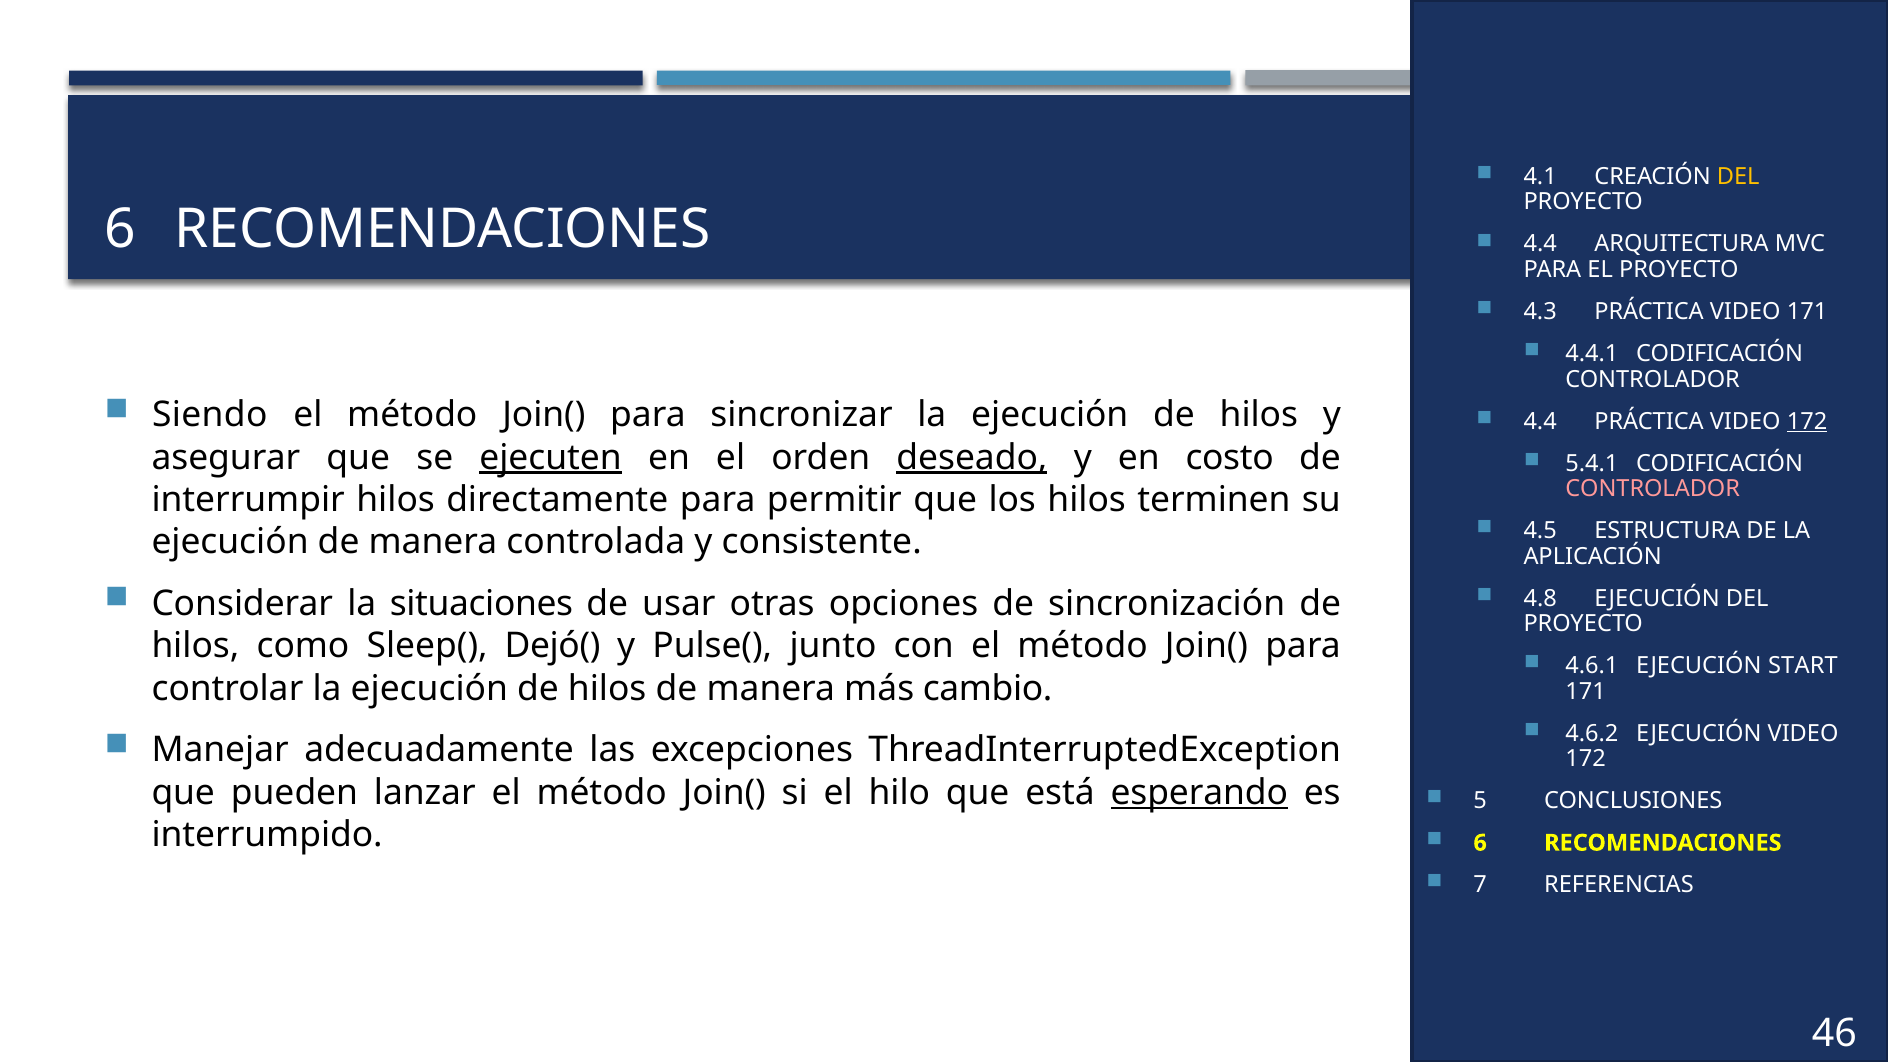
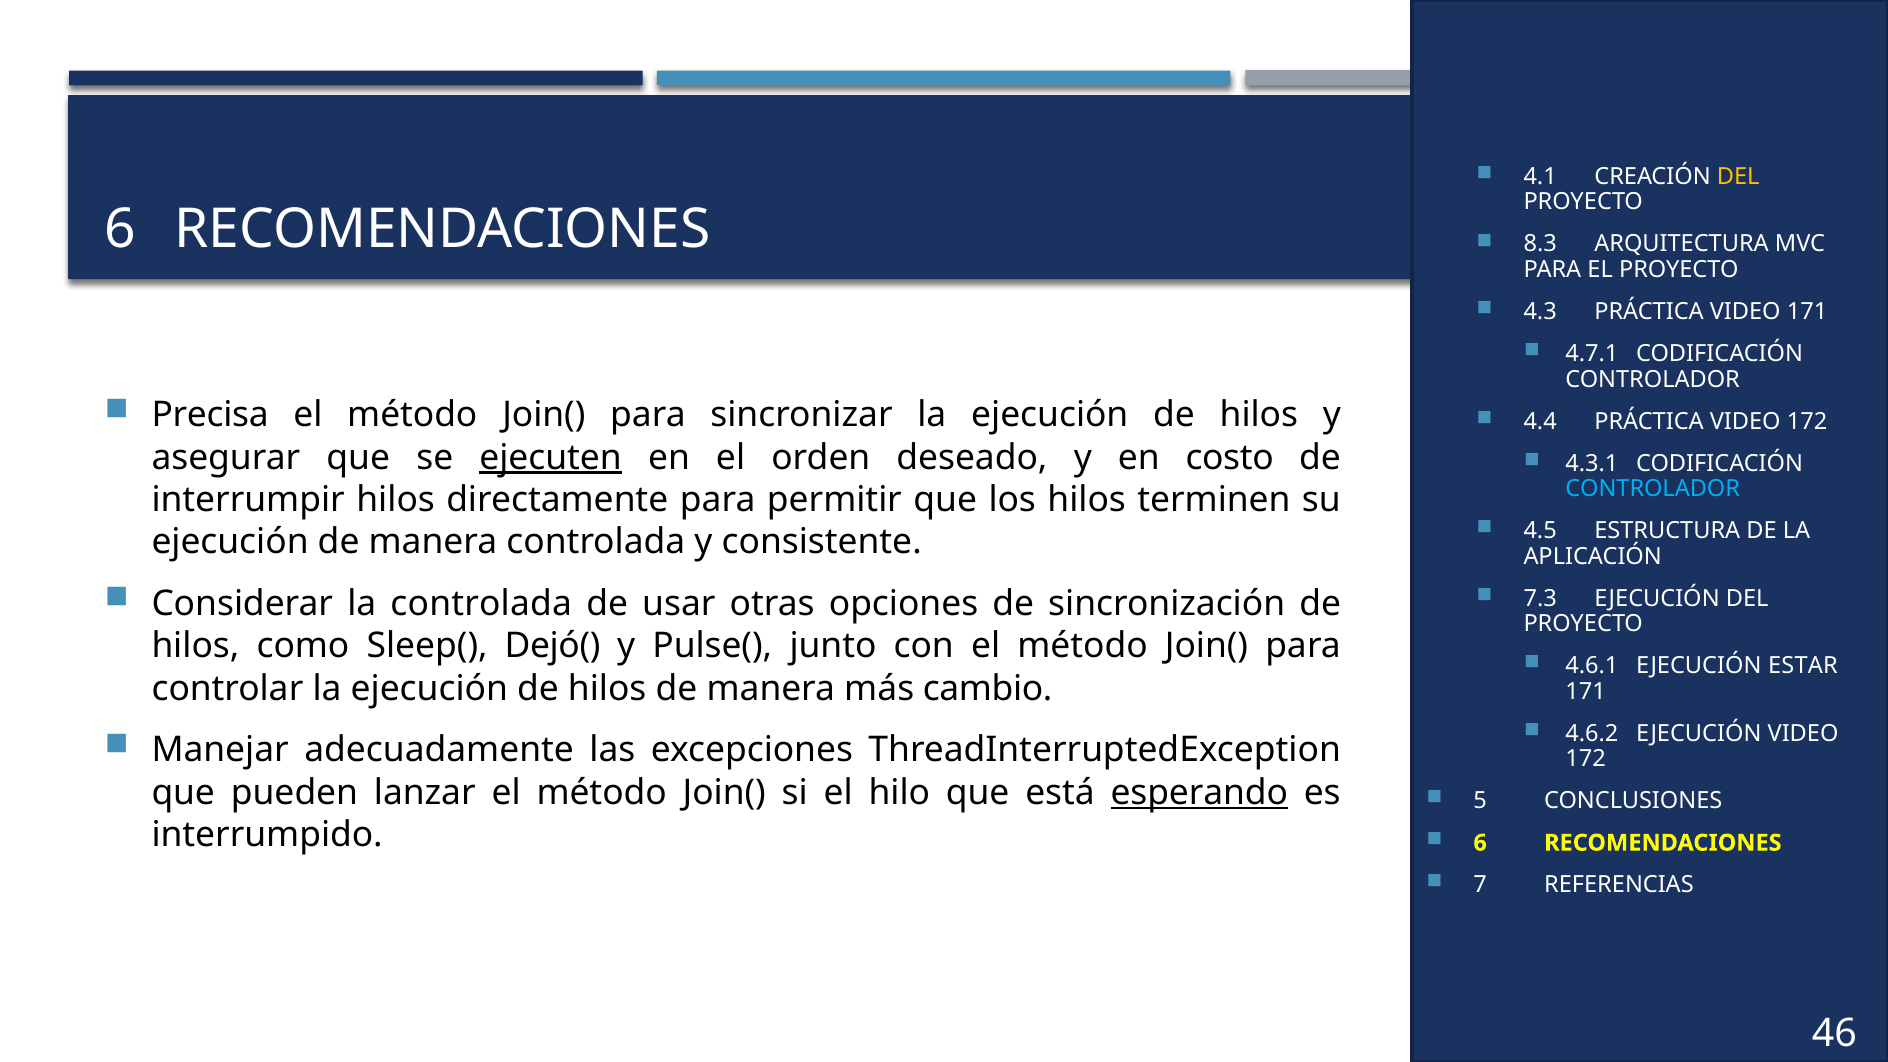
4.4: 4.4 -> 8.3 (1540, 244)
4.4.1: 4.4.1 -> 4.7.1 (1592, 354)
Siendo: Siendo -> Precisa (210, 415)
172 underline: present -> none (1807, 421)
deseado underline: present -> none (972, 457)
5.4.1: 5.4.1 -> 4.3.1 (1592, 463)
CONTROLADOR colour: pink -> light blue (1653, 489)
la situaciones: situaciones -> controlada (481, 604)
4.8: 4.8 -> 7.3 (1540, 598)
START: START -> ESTAR (1803, 666)
